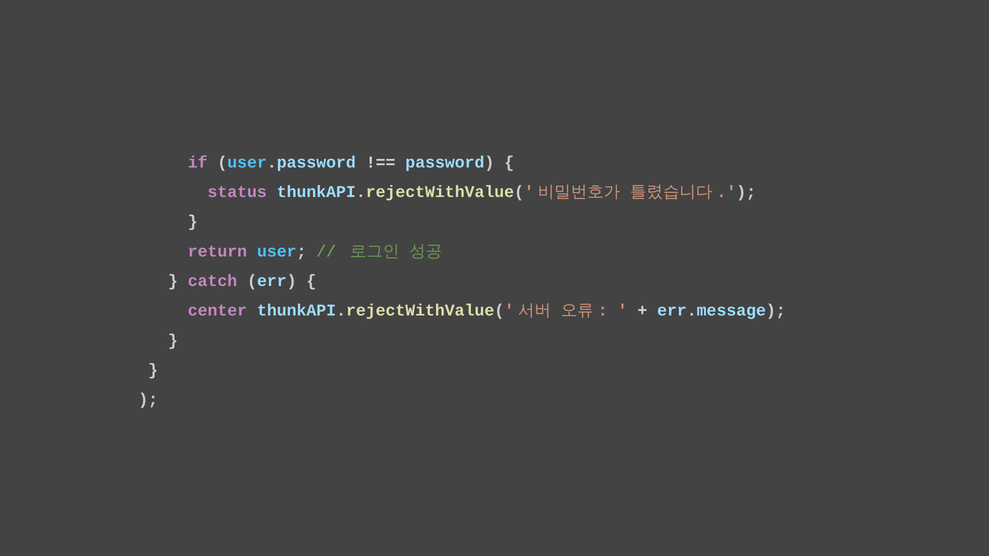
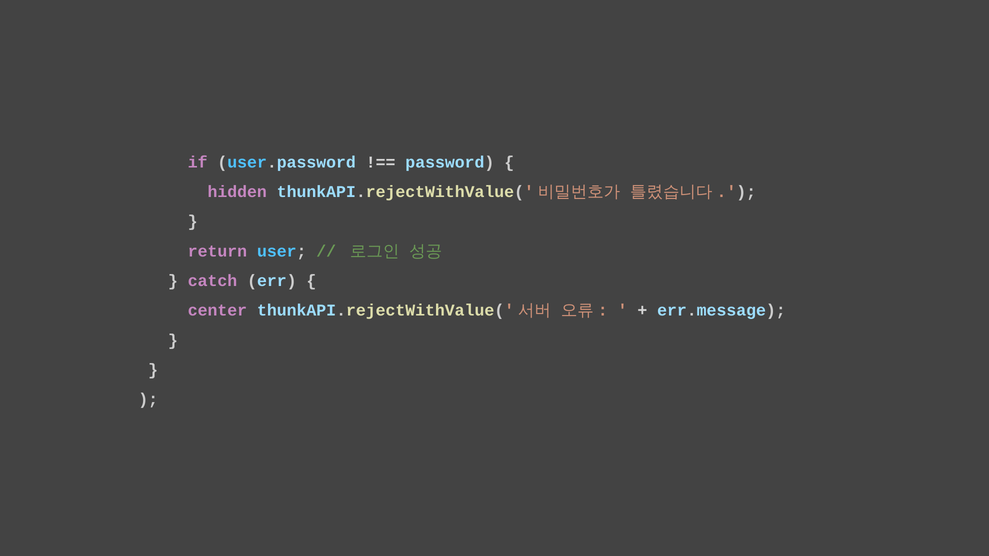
status: status -> hidden (237, 192)
